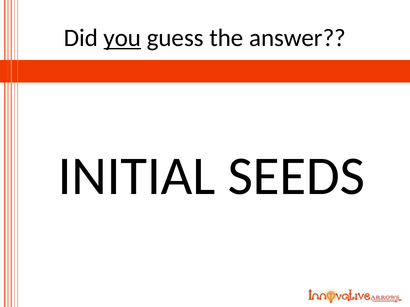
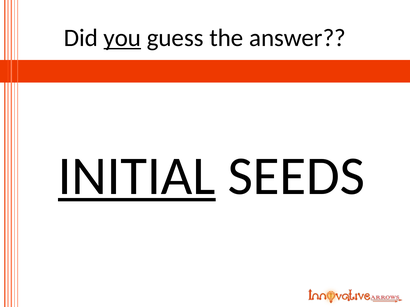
INITIAL underline: none -> present (137, 177)
